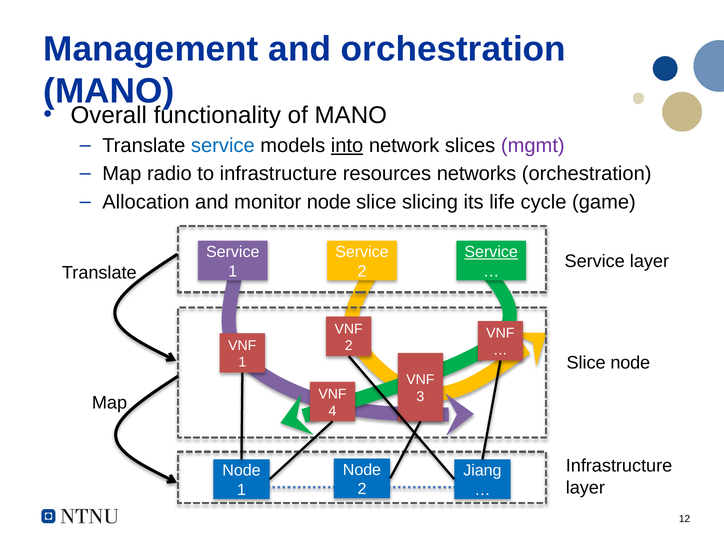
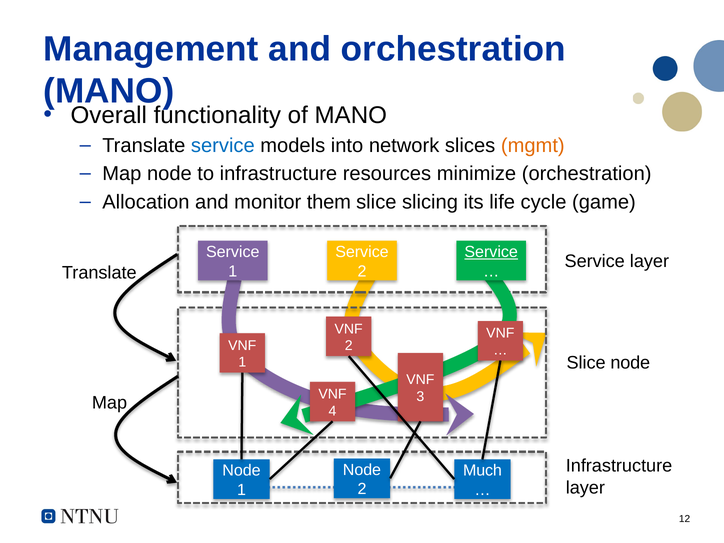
into underline: present -> none (347, 146)
mgmt colour: purple -> orange (533, 146)
Map radio: radio -> node (169, 174)
networks: networks -> minimize (476, 174)
monitor node: node -> them (329, 202)
Jiang: Jiang -> Much (482, 471)
